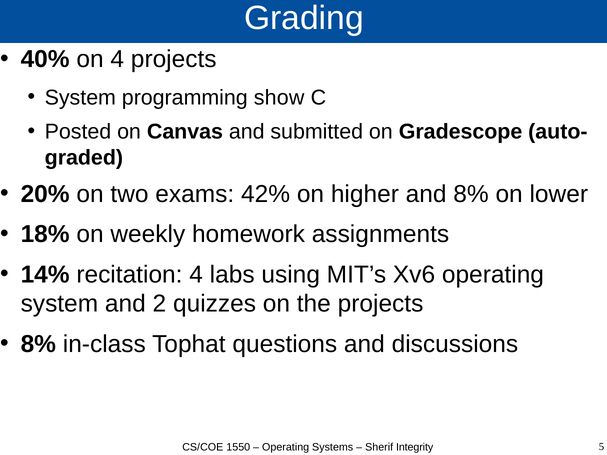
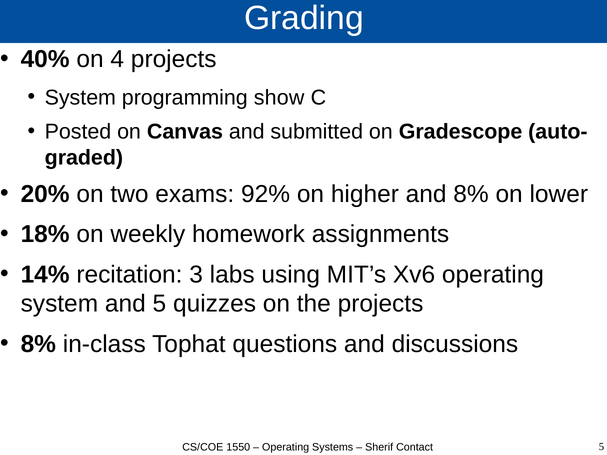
42%: 42% -> 92% (266, 194)
recitation 4: 4 -> 3 (196, 275)
and 2: 2 -> 5 (159, 304)
Integrity: Integrity -> Contact (415, 447)
